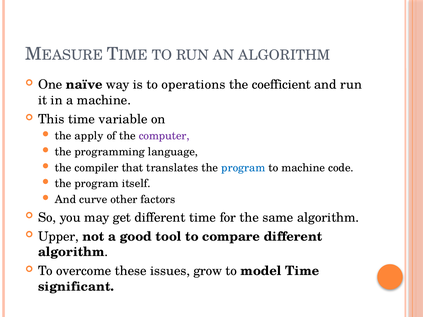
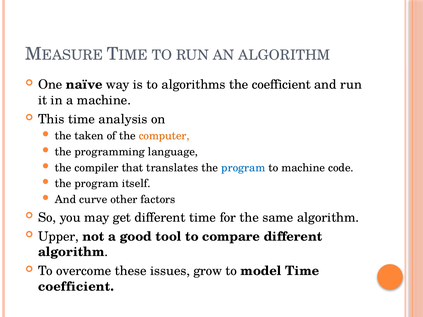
operations: operations -> algorithms (194, 85)
variable: variable -> analysis (123, 119)
apply: apply -> taken (89, 136)
computer colour: purple -> orange (164, 136)
significant: significant -> coefficient (76, 287)
